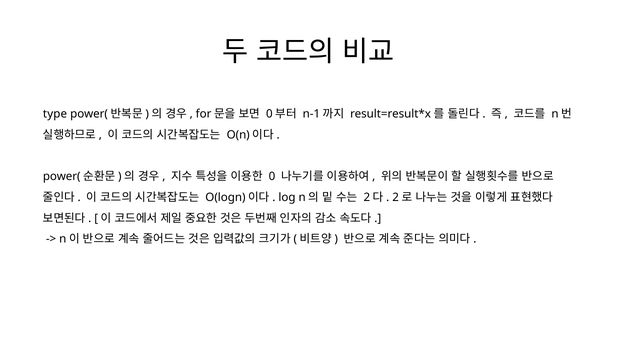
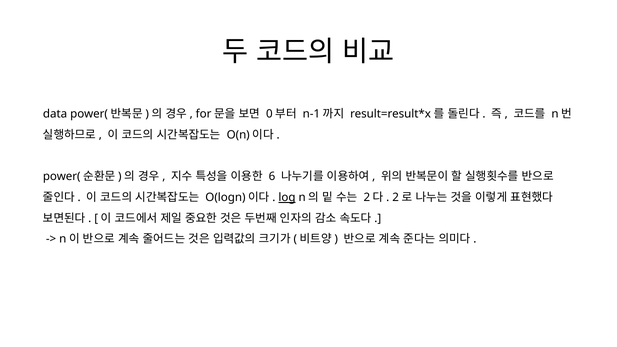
type: type -> data (55, 114)
0: 0 -> 6 (272, 177)
log underline: none -> present (287, 197)
